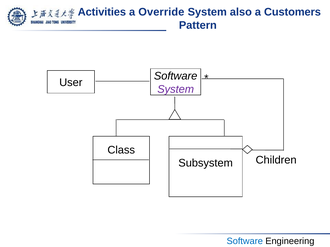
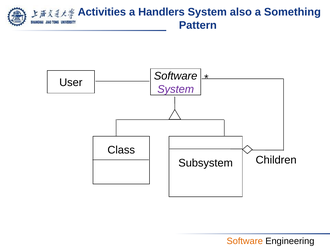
Override: Override -> Handlers (161, 12)
Customers: Customers -> Something (292, 12)
Software colour: blue -> orange (245, 242)
